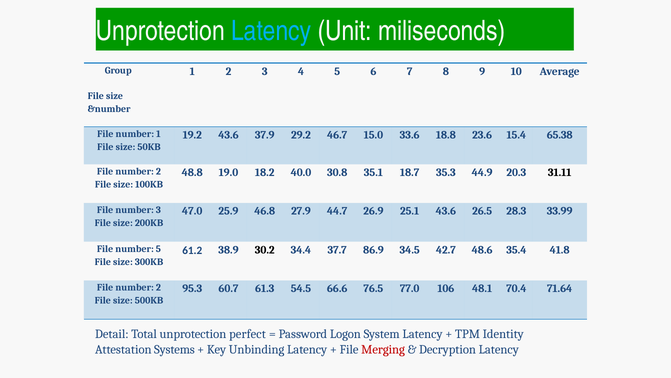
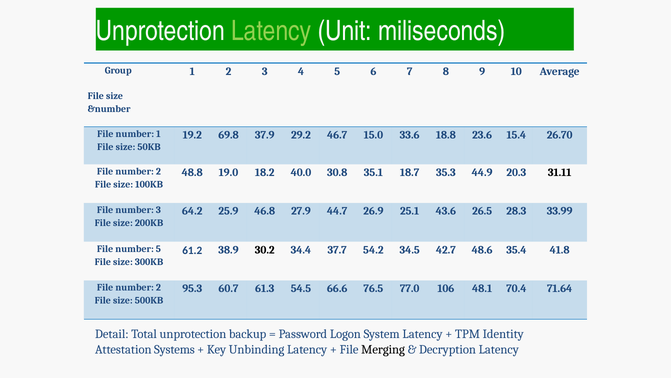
Latency colour: light blue -> light green (271, 31)
19.2 43.6: 43.6 -> 69.8 (229, 135)
65.38: 65.38 -> 26.70 (560, 135)
47.0: 47.0 -> 64.2 (192, 211)
86.9: 86.9 -> 54.2 (373, 250)
perfect: perfect -> backup (248, 334)
Merging colour: red -> black (383, 349)
